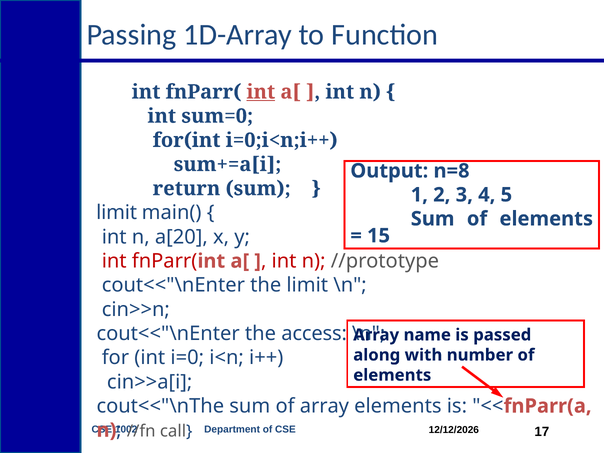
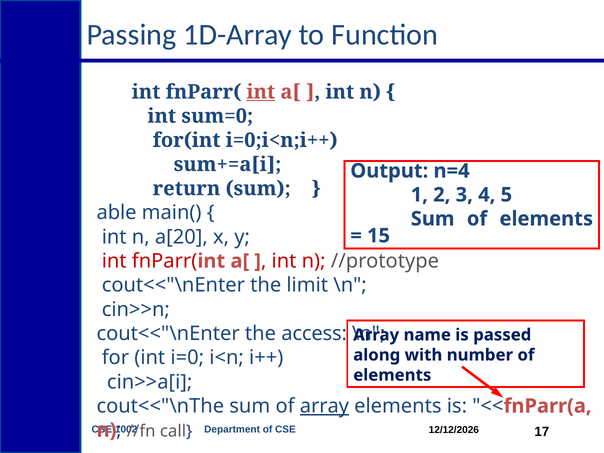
n=8: n=8 -> n=4 (452, 171)
limit: limit -> able (117, 213)
array underline: none -> present (324, 406)
